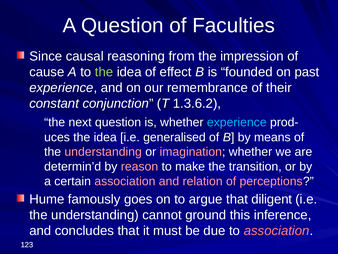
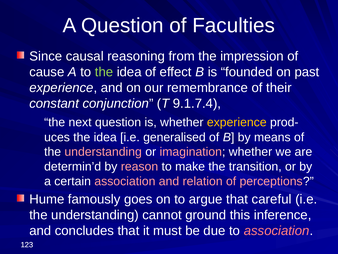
1.3.6.2: 1.3.6.2 -> 9.1.7.4 (197, 103)
experience colour: light blue -> yellow (237, 122)
diligent: diligent -> careful (272, 199)
